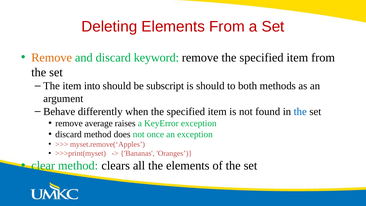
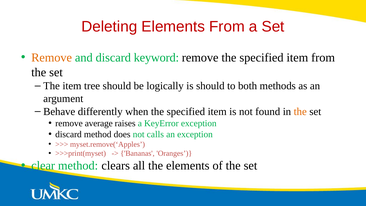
into: into -> tree (92, 86)
subscript: subscript -> logically (165, 86)
the colour: blue -> orange (300, 111)
once: once -> calls (155, 134)
